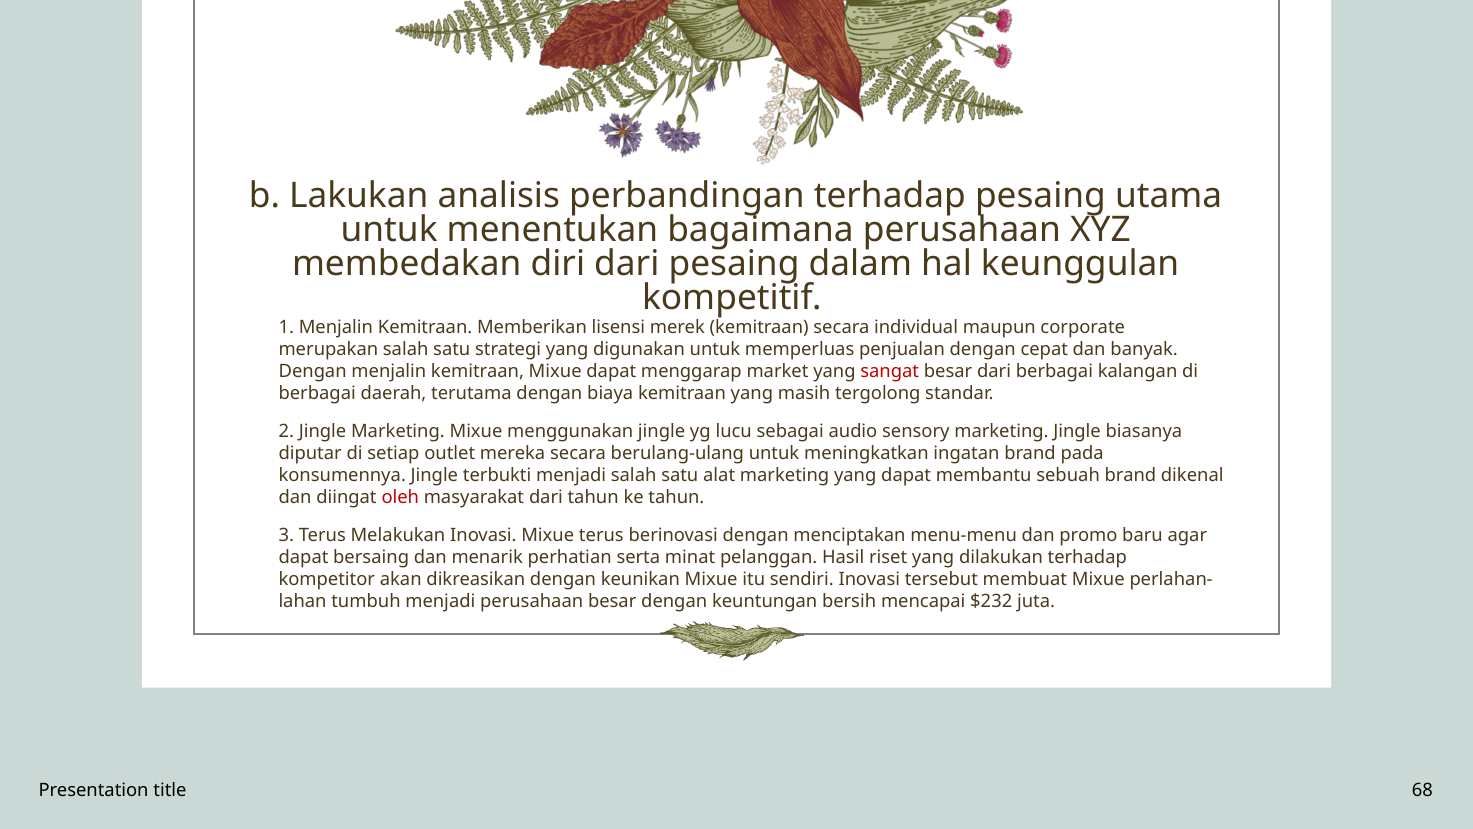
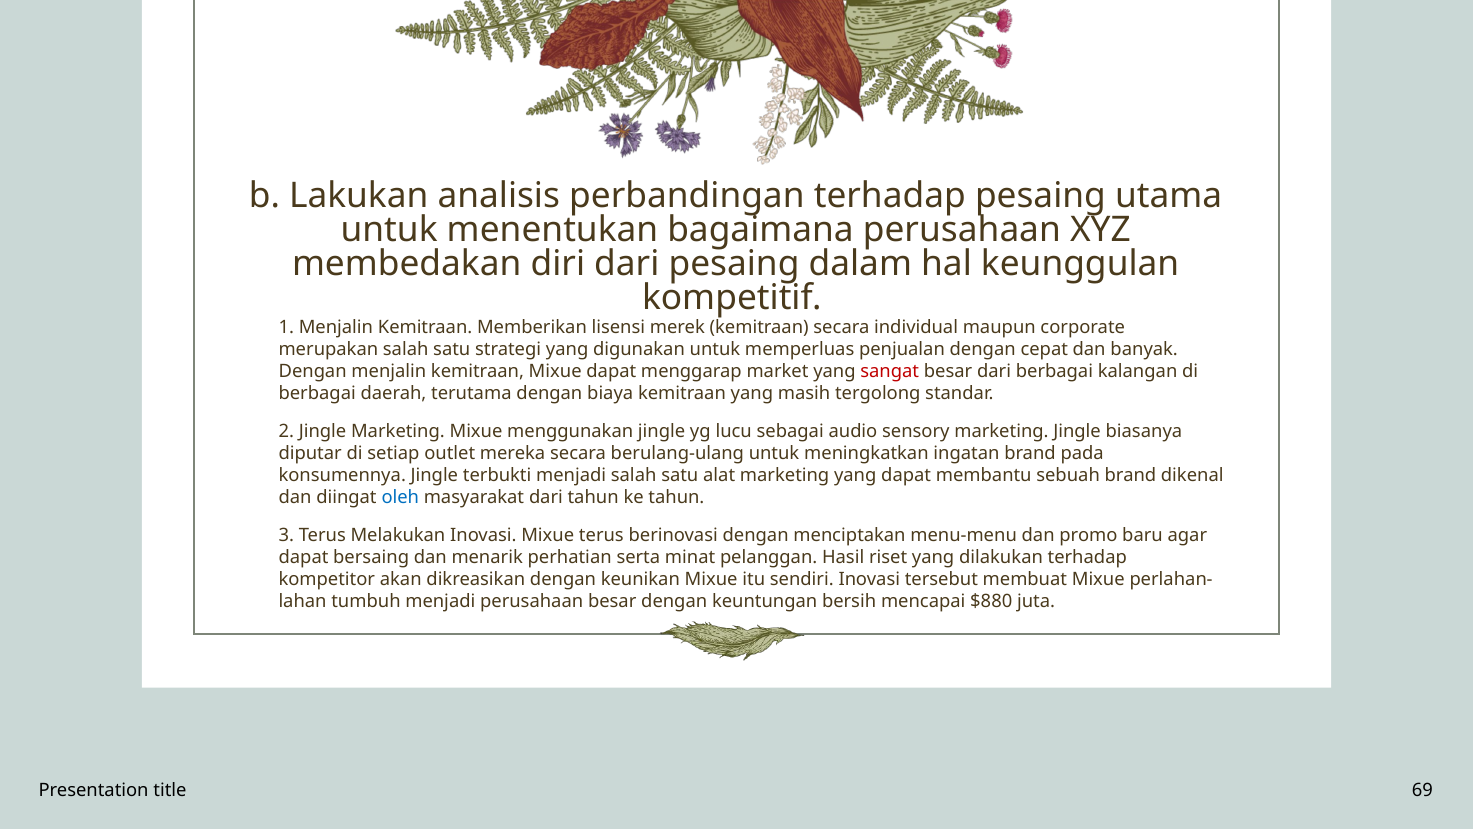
oleh colour: red -> blue (400, 497)
$232: $232 -> $880 (991, 601)
68: 68 -> 69 (1422, 790)
